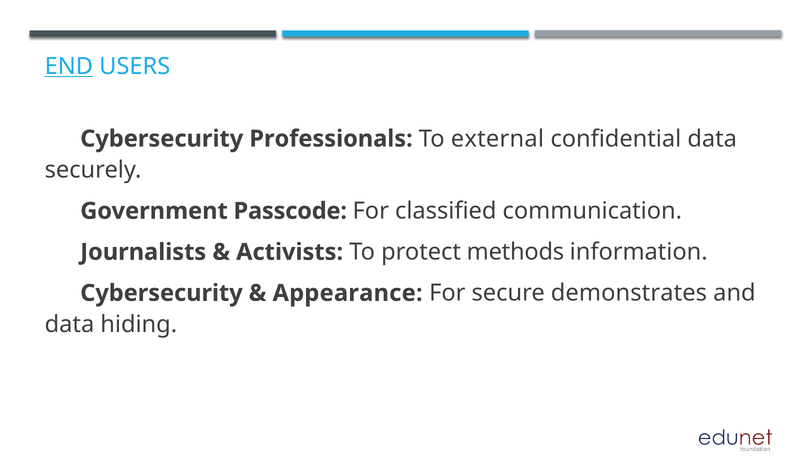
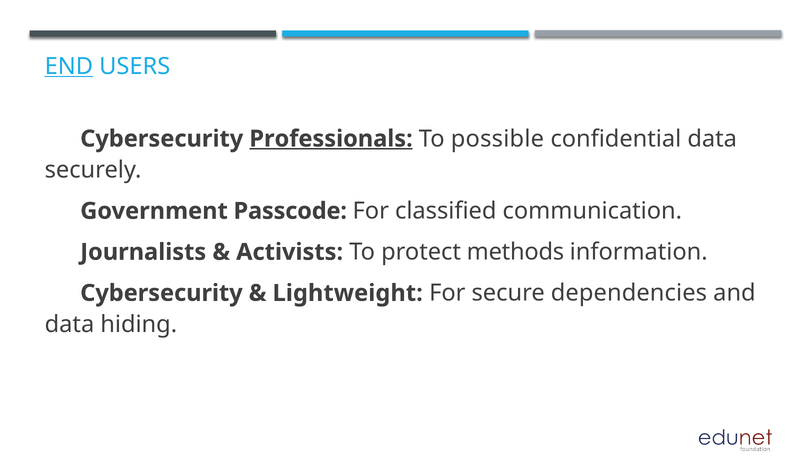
Professionals underline: none -> present (331, 139)
external: external -> possible (497, 139)
Appearance: Appearance -> Lightweight (348, 293)
demonstrates: demonstrates -> dependencies (629, 293)
